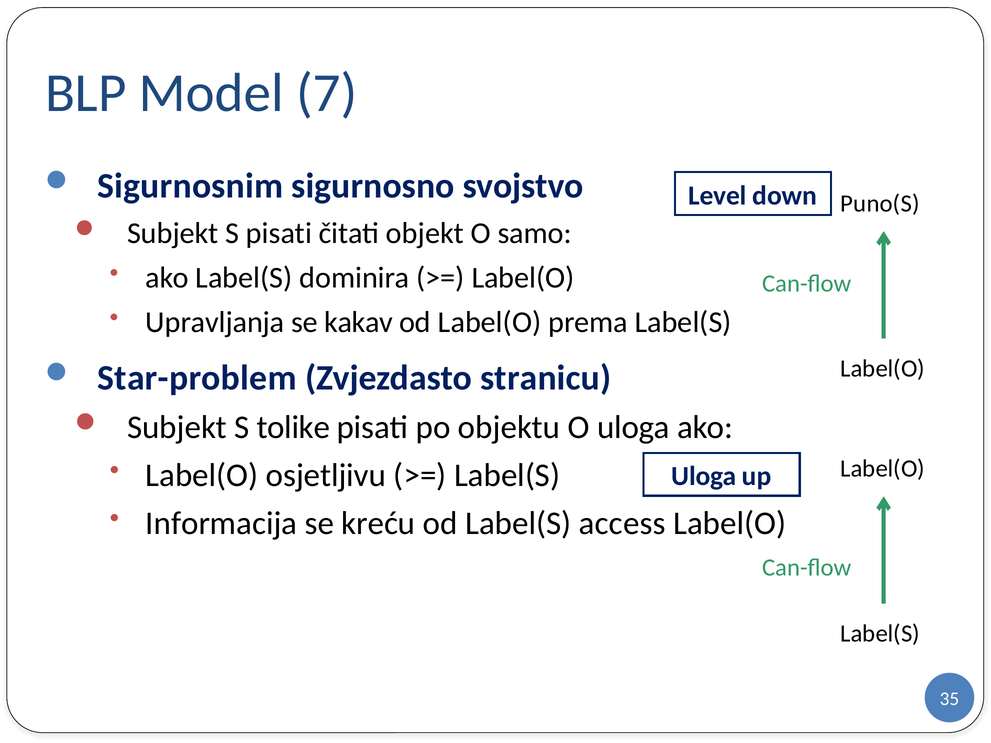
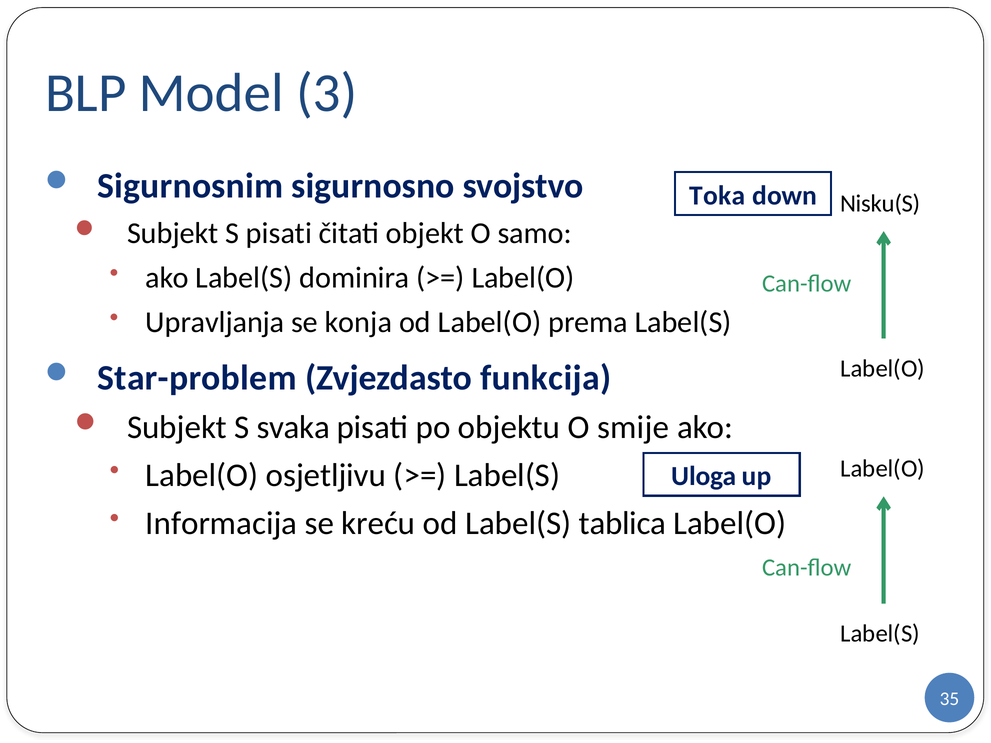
7: 7 -> 3 (327, 93)
Level: Level -> Toka (717, 196)
Puno(S: Puno(S -> Nisku(S (880, 203)
kakav: kakav -> konja (358, 323)
stranicu: stranicu -> funkcija (546, 378)
tolike: tolike -> svaka (293, 428)
O uloga: uloga -> smije (633, 428)
access: access -> tablica (623, 523)
